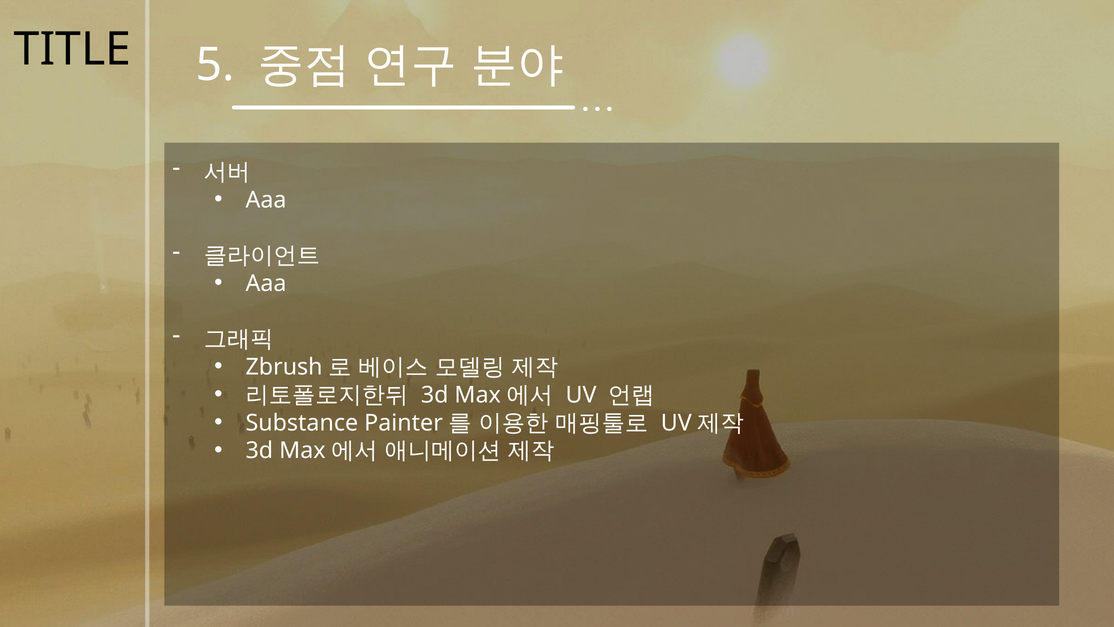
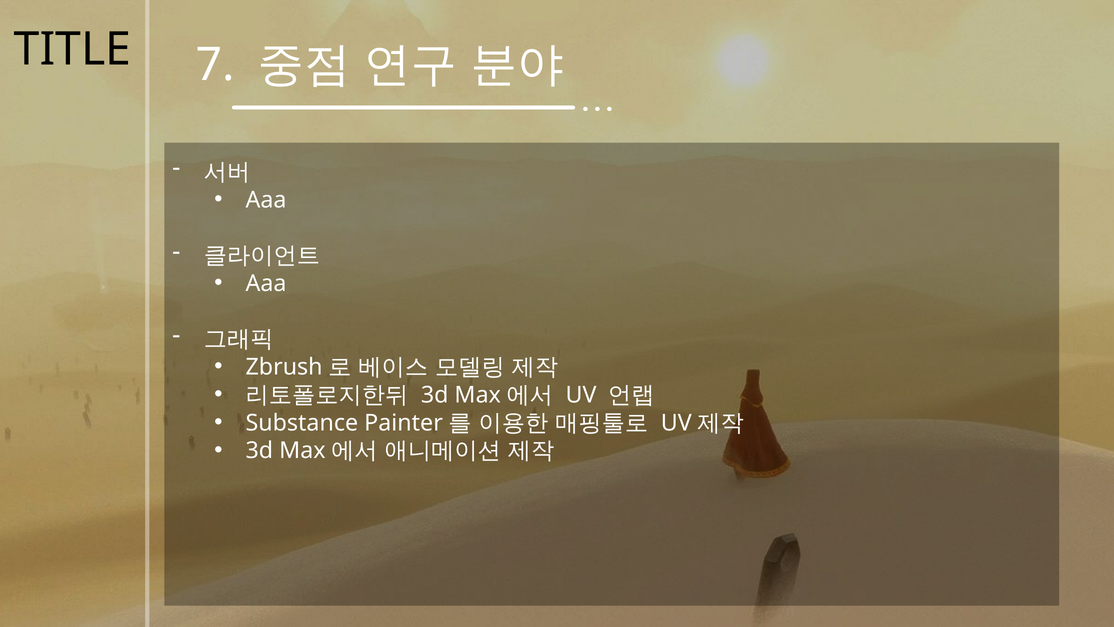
5: 5 -> 7 (215, 65)
